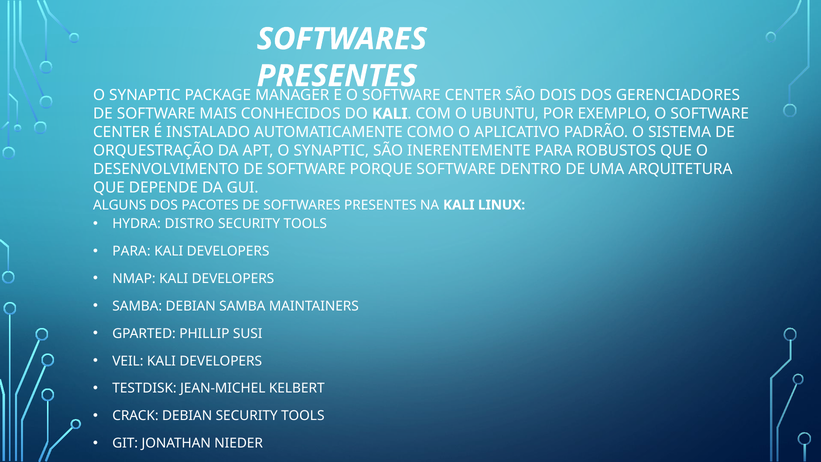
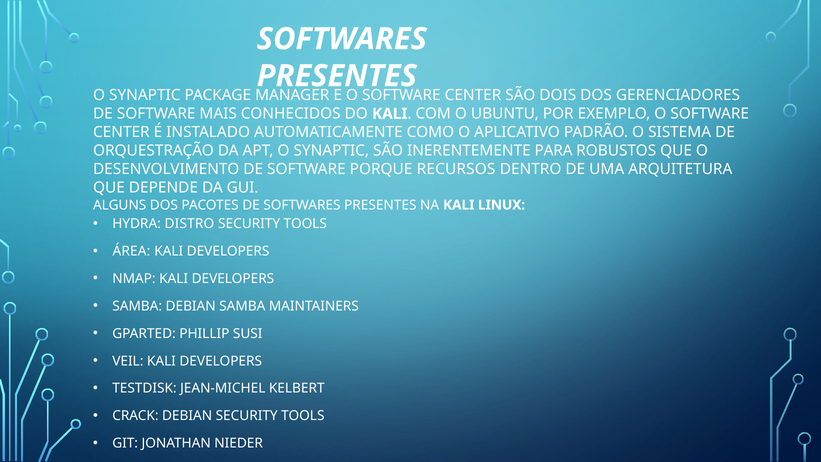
PORQUE SOFTWARE: SOFTWARE -> RECURSOS (456, 169)
PARA: PARA -> ÁREA (131, 251)
